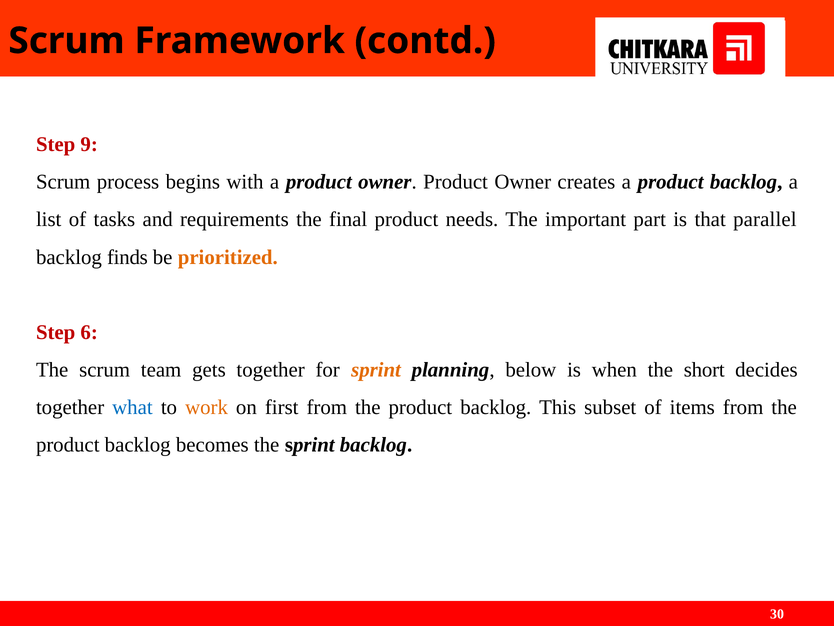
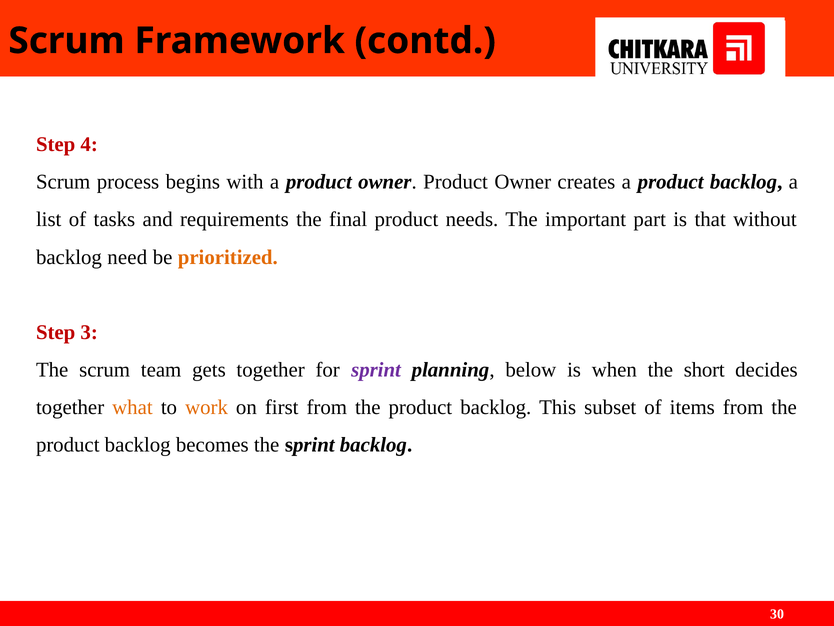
9: 9 -> 4 (89, 144)
parallel: parallel -> without (765, 219)
finds: finds -> need (127, 257)
6: 6 -> 3 (89, 332)
sprint colour: orange -> purple (376, 370)
what colour: blue -> orange (132, 407)
